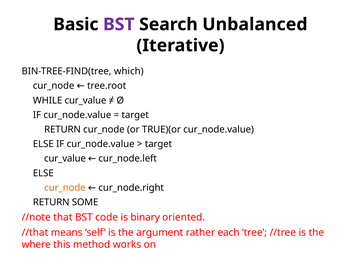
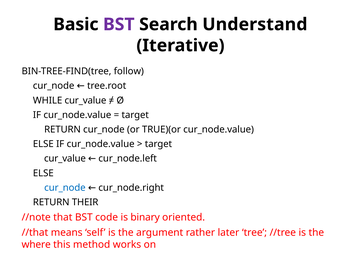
Unbalanced: Unbalanced -> Understand (255, 24)
which: which -> follow (129, 71)
cur_node colour: orange -> blue (65, 188)
SOME: SOME -> THEIR (85, 202)
each: each -> later (228, 232)
